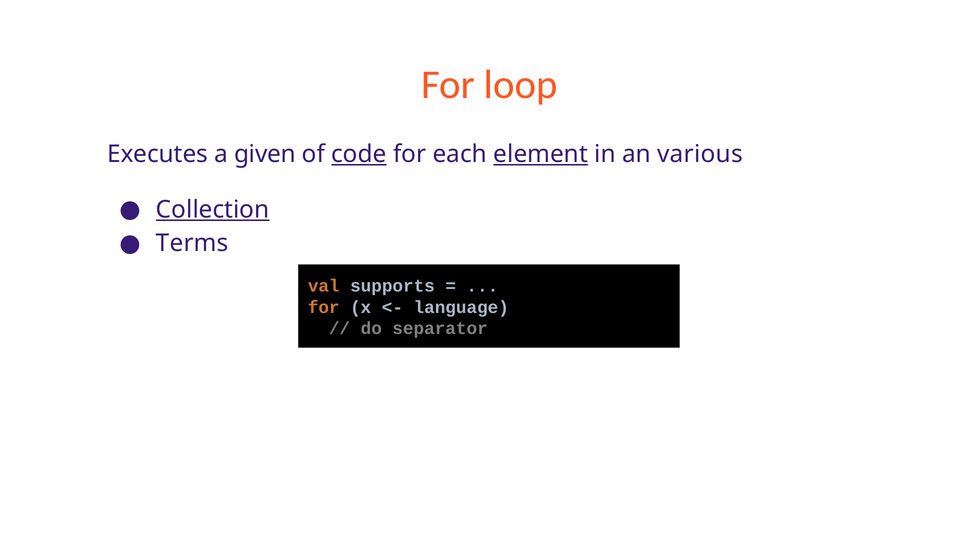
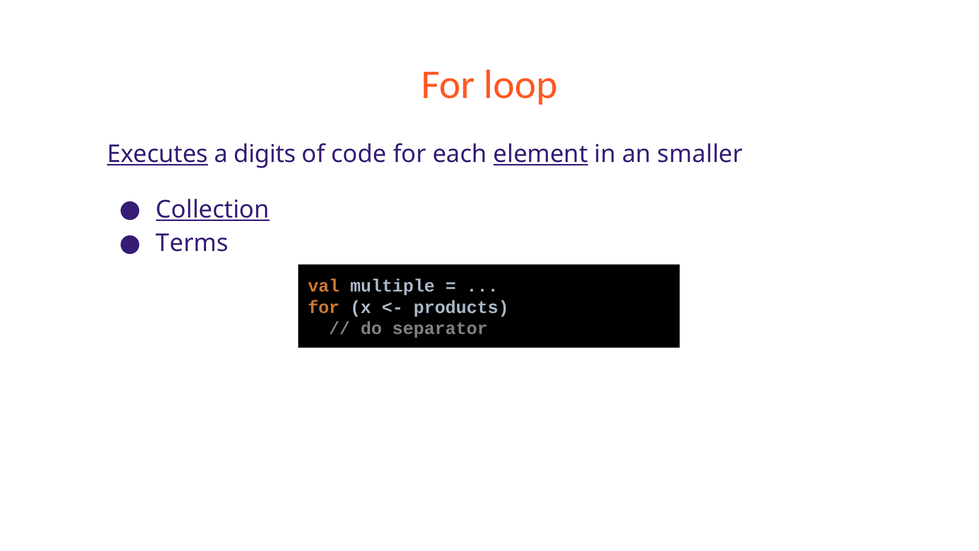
Executes underline: none -> present (158, 154)
given: given -> digits (265, 154)
code underline: present -> none (359, 154)
various: various -> smaller (700, 154)
supports: supports -> multiple (392, 286)
language: language -> products (461, 307)
